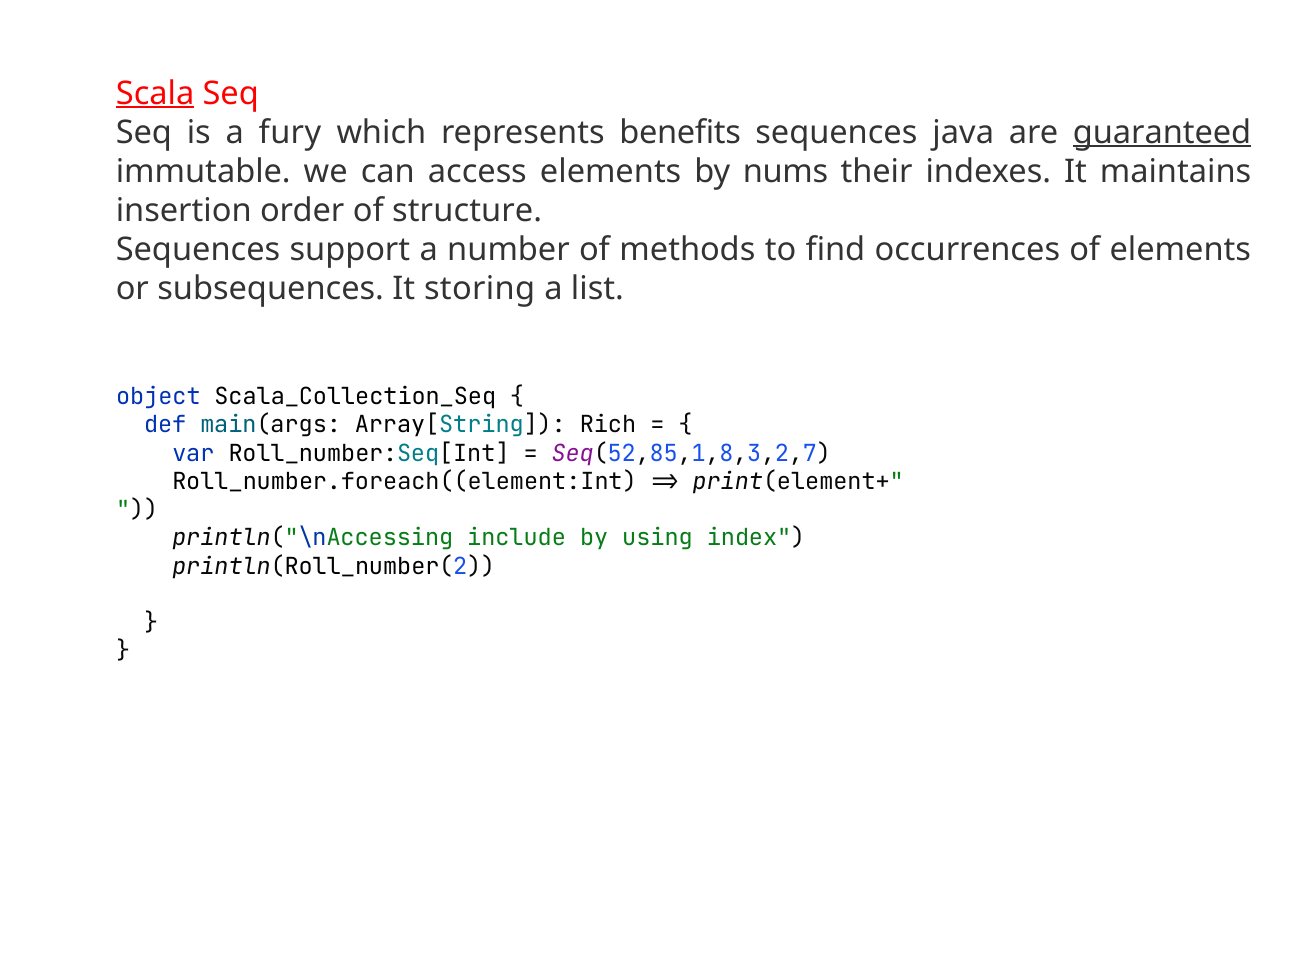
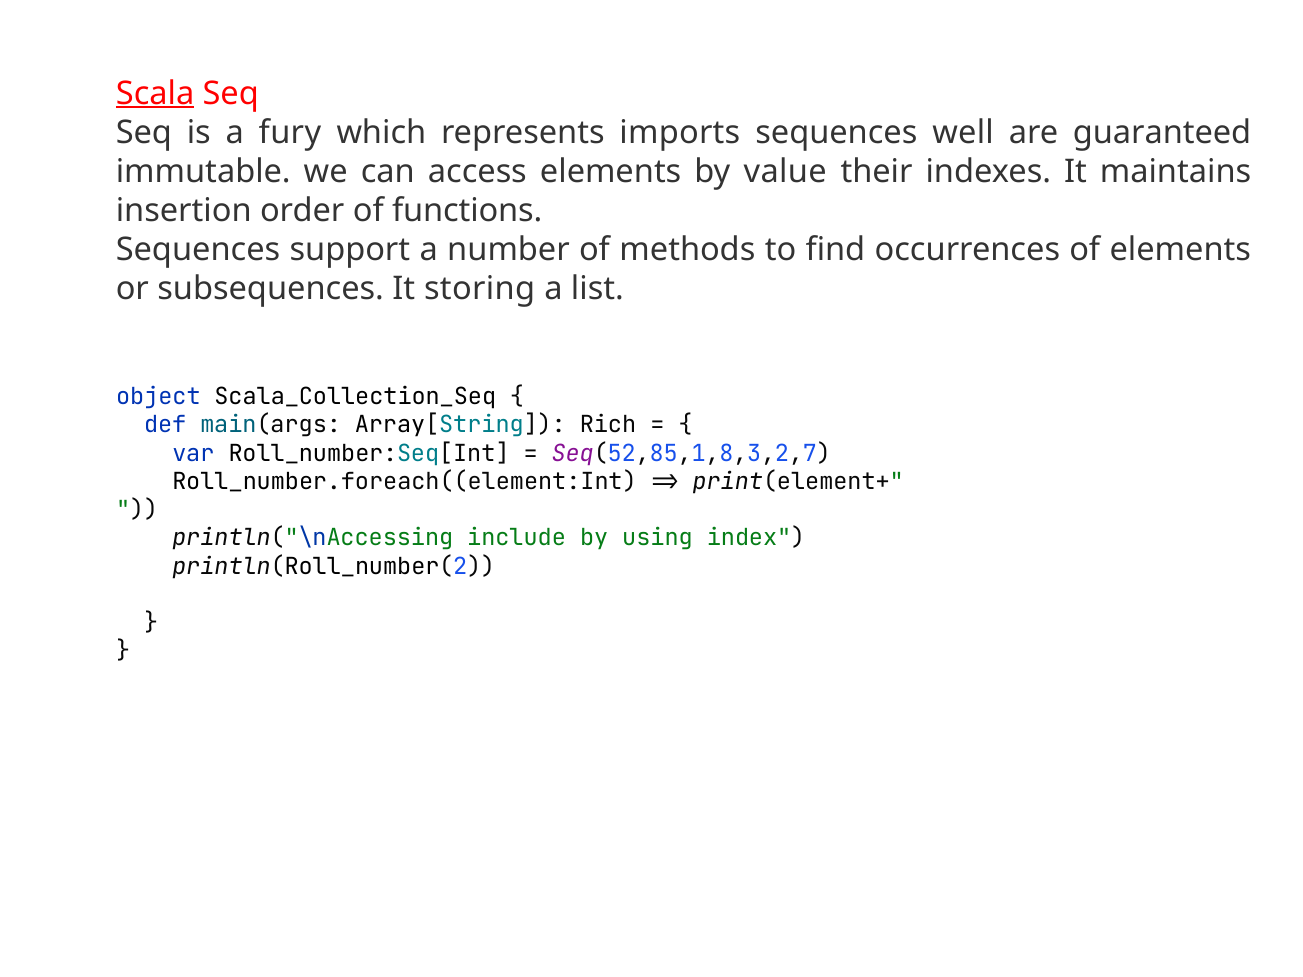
benefits: benefits -> imports (680, 132)
java: java -> well (963, 132)
guaranteed underline: present -> none (1162, 132)
nums: nums -> value (785, 172)
structure: structure -> functions (467, 211)
